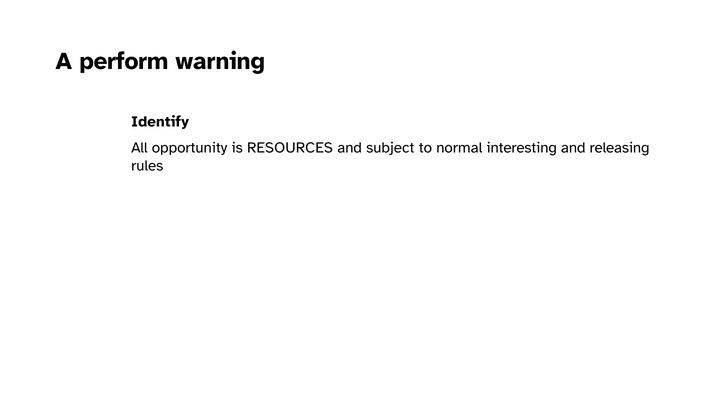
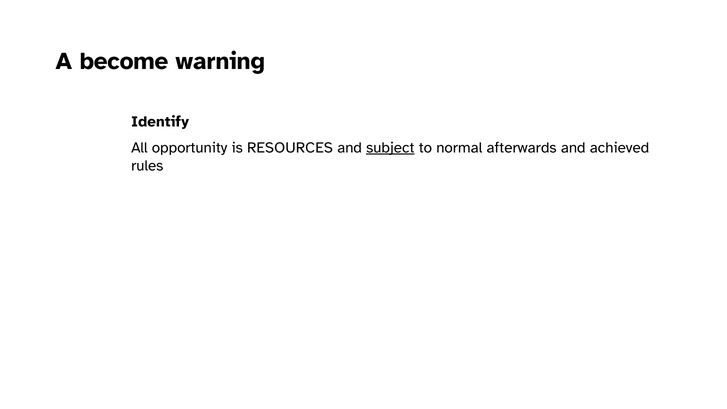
perform: perform -> become (124, 61)
subject underline: none -> present (390, 147)
interesting: interesting -> afterwards (522, 147)
releasing: releasing -> achieved (620, 147)
